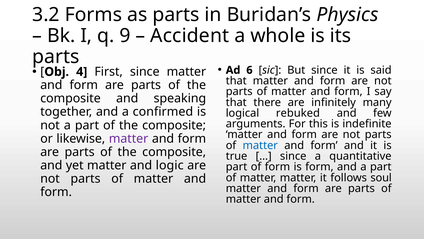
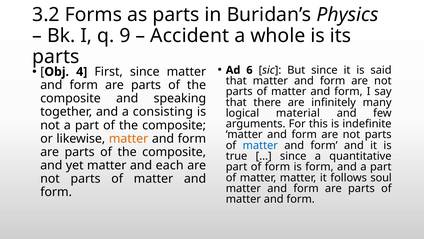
confirmed: confirmed -> consisting (163, 112)
rebuked: rebuked -> material (298, 113)
matter colour: purple -> orange (129, 138)
logic: logic -> each (170, 165)
